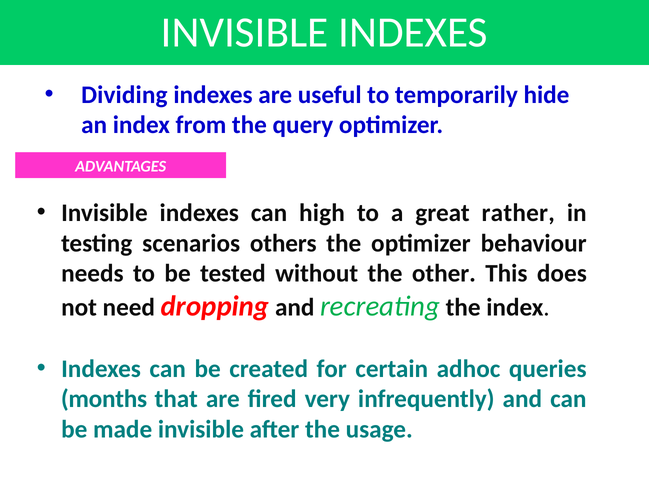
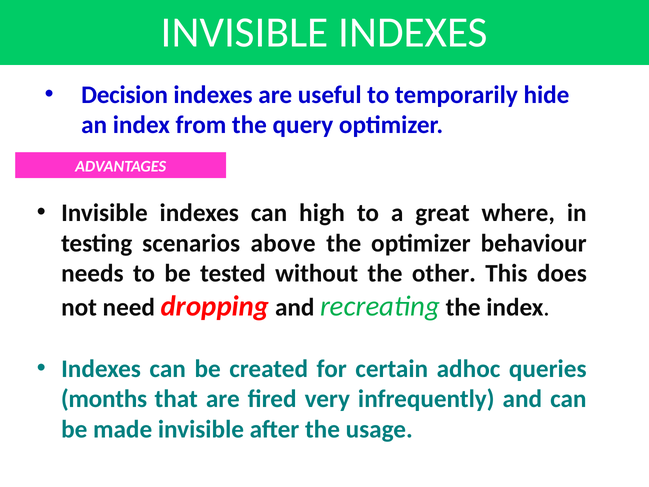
Dividing: Dividing -> Decision (125, 95)
rather: rather -> where (518, 213)
others: others -> above (283, 243)
